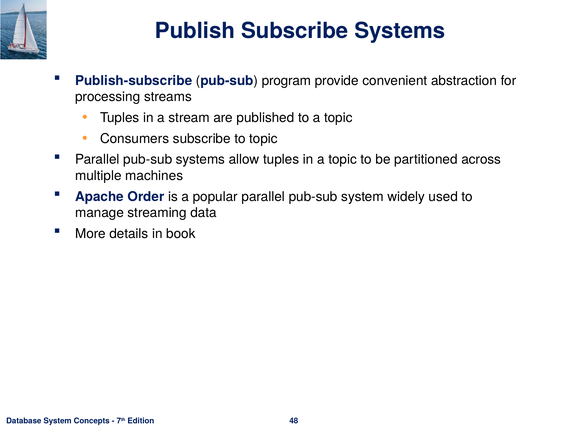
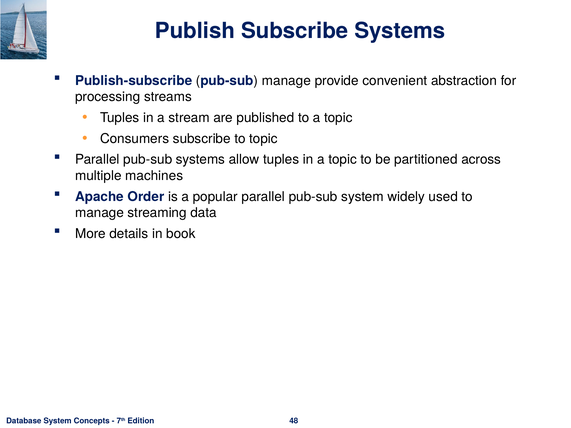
pub-sub program: program -> manage (286, 81)
